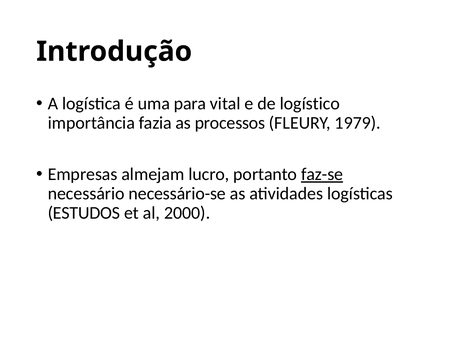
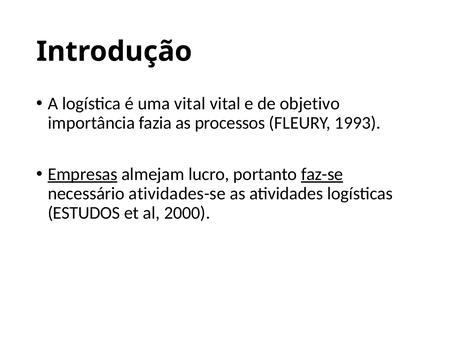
uma para: para -> vital (190, 104)
logístico: logístico -> objetivo (310, 104)
1979: 1979 -> 1993 (358, 123)
Empresas underline: none -> present (83, 174)
necessário-se: necessário-se -> atividades-se (177, 194)
